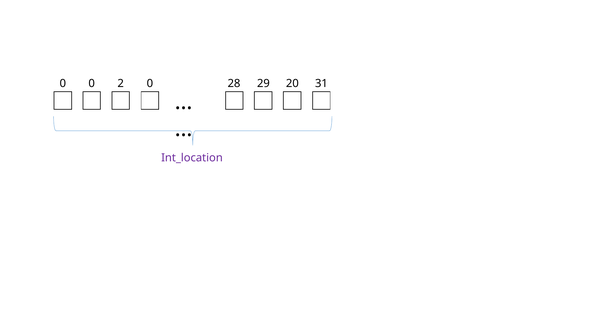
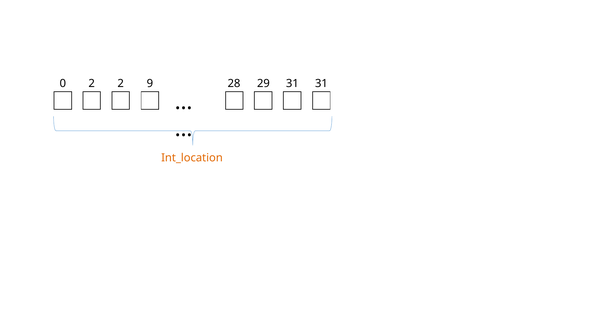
0 0: 0 -> 2 (92, 83)
2 0: 0 -> 9 (150, 83)
29 20: 20 -> 31 (292, 83)
Int_location colour: purple -> orange (192, 158)
